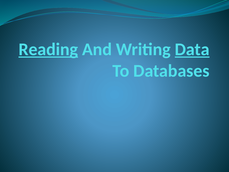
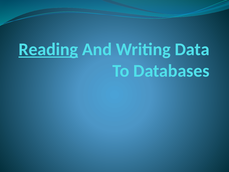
Data underline: present -> none (192, 49)
